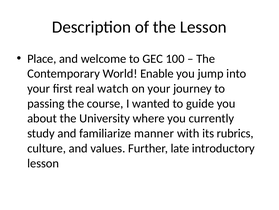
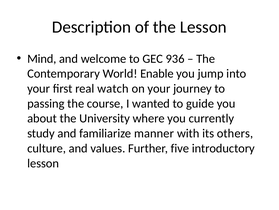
Place: Place -> Mind (42, 59)
100: 100 -> 936 (175, 59)
rubrics: rubrics -> others (235, 133)
late: late -> five (180, 148)
